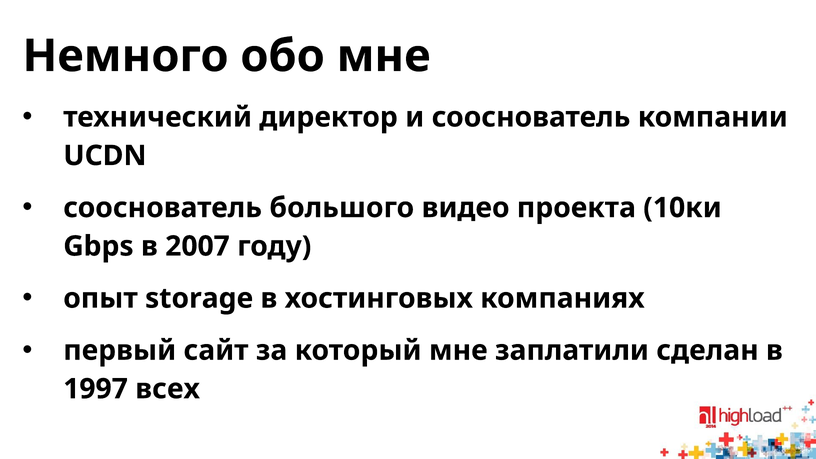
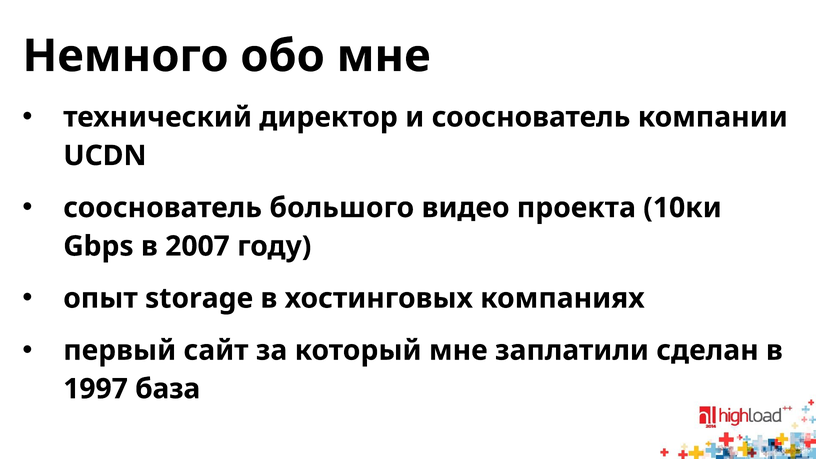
всех: всех -> база (168, 389)
